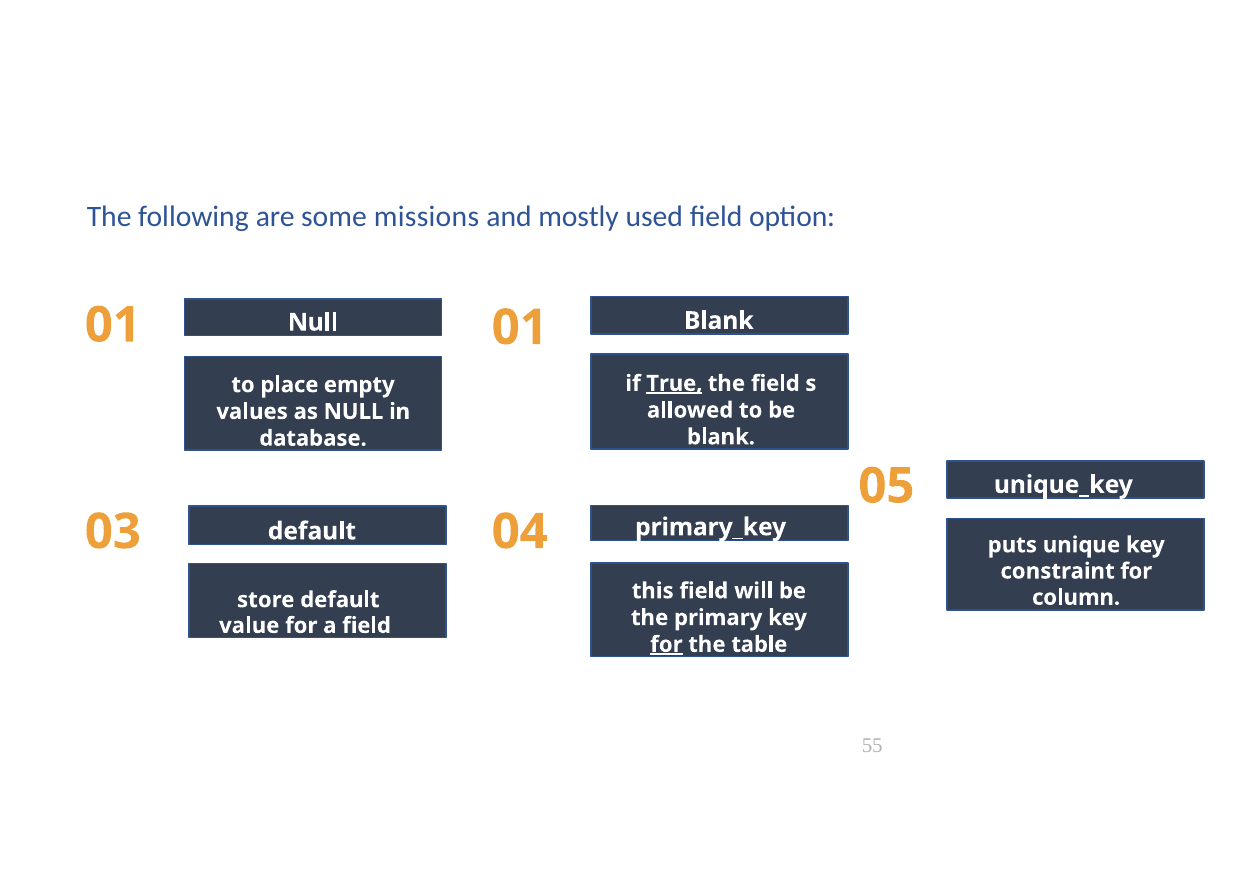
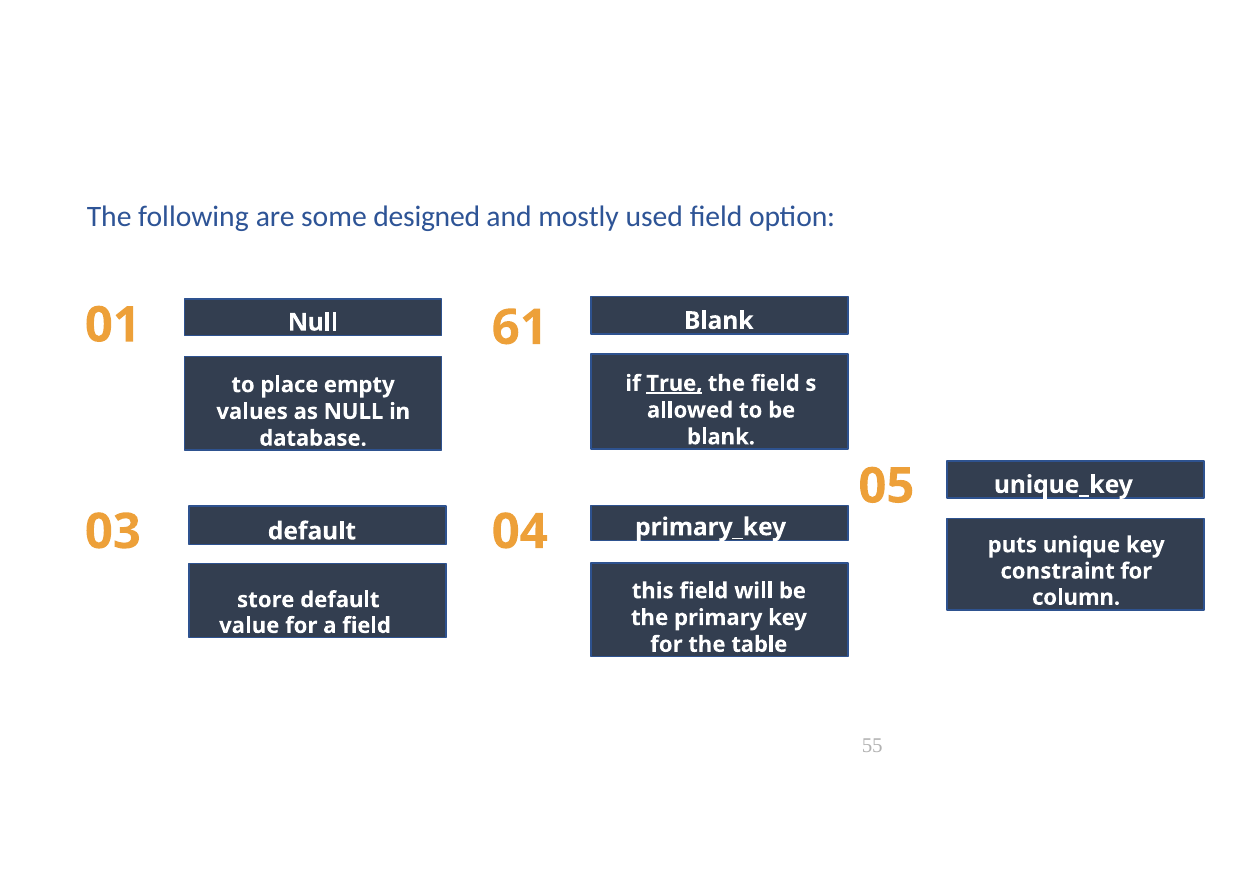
missions: missions -> designed (427, 217)
01 01: 01 -> 61 (520, 328)
for underline: present -> none (666, 645)
